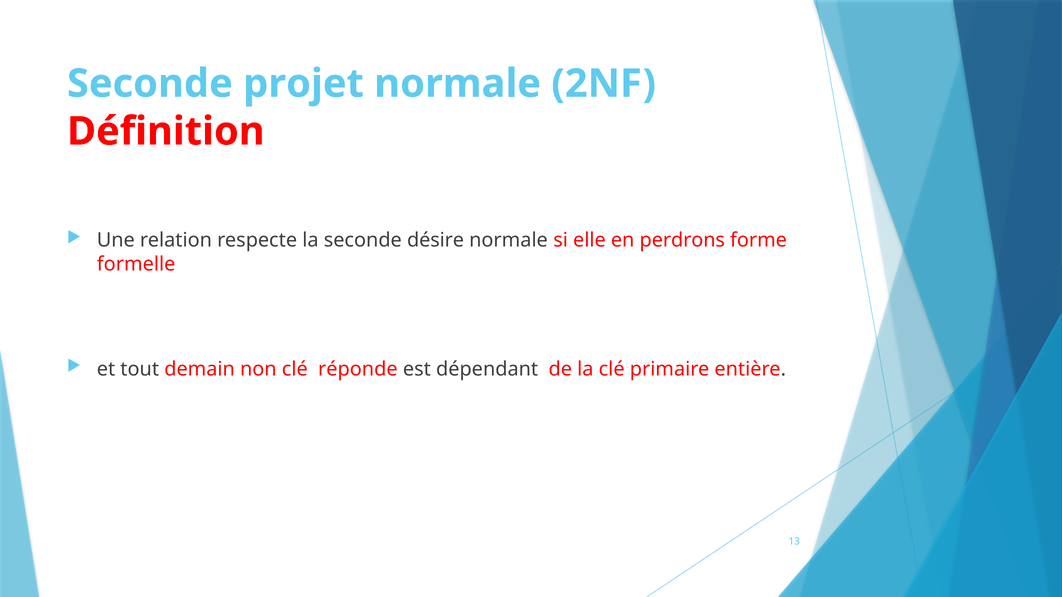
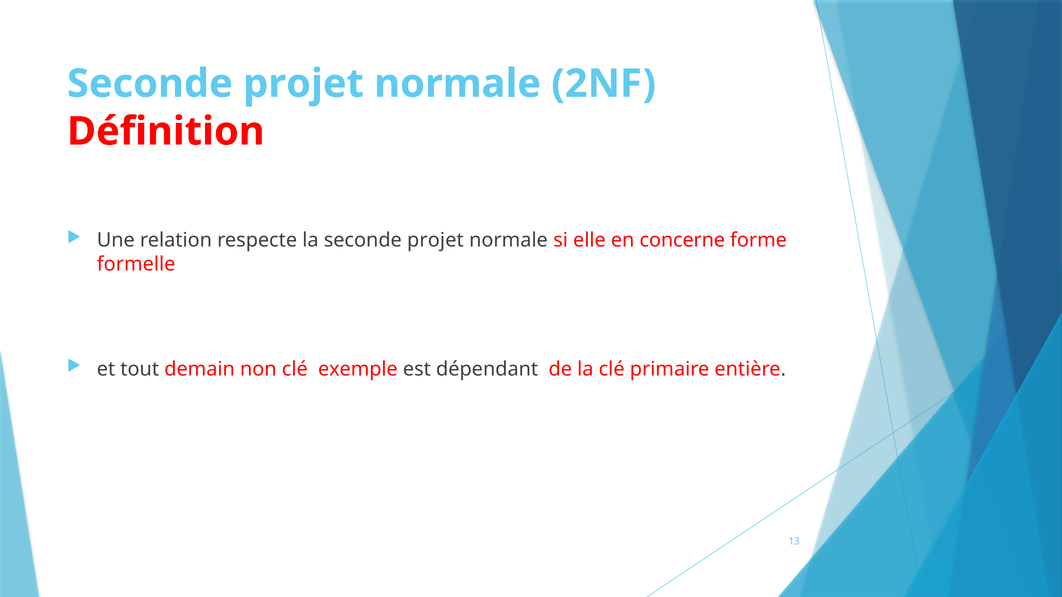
la seconde désire: désire -> projet (435, 240)
perdrons: perdrons -> concerne (682, 240)
réponde: réponde -> exemple (358, 369)
